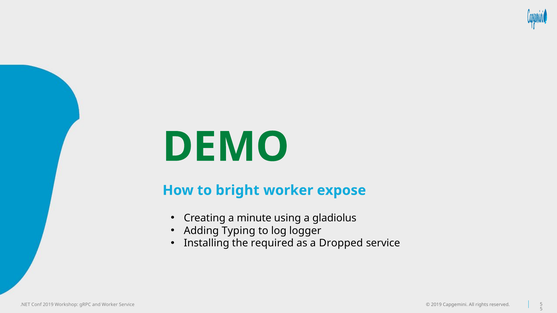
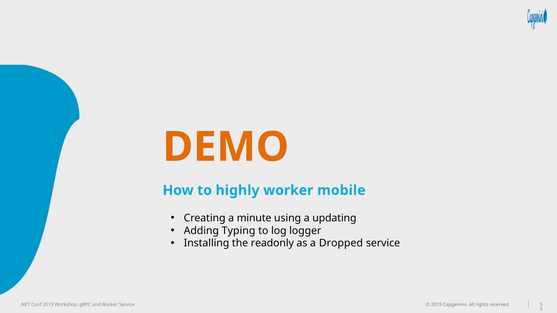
DEMO colour: green -> orange (226, 147)
bright: bright -> highly (238, 191)
expose: expose -> mobile (341, 191)
gladiolus: gladiolus -> updating (334, 218)
required: required -> readonly (272, 243)
